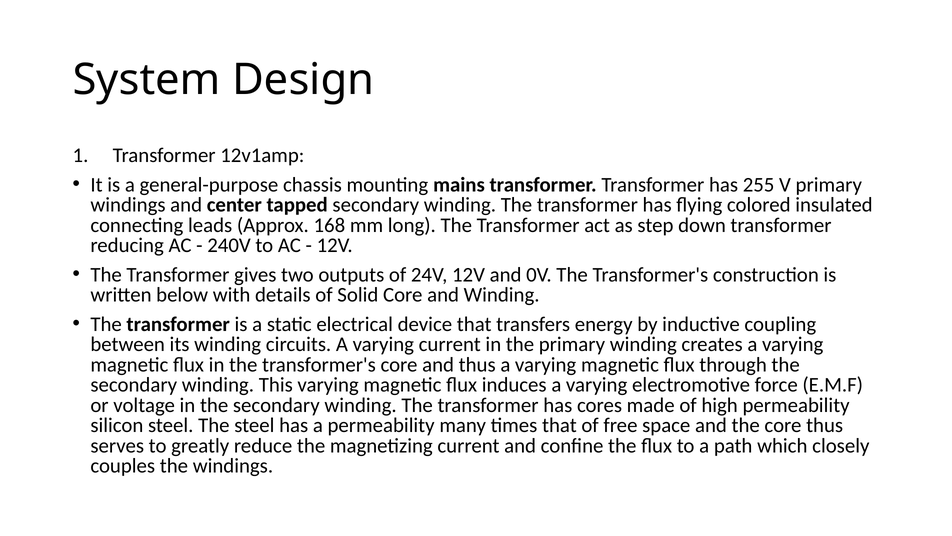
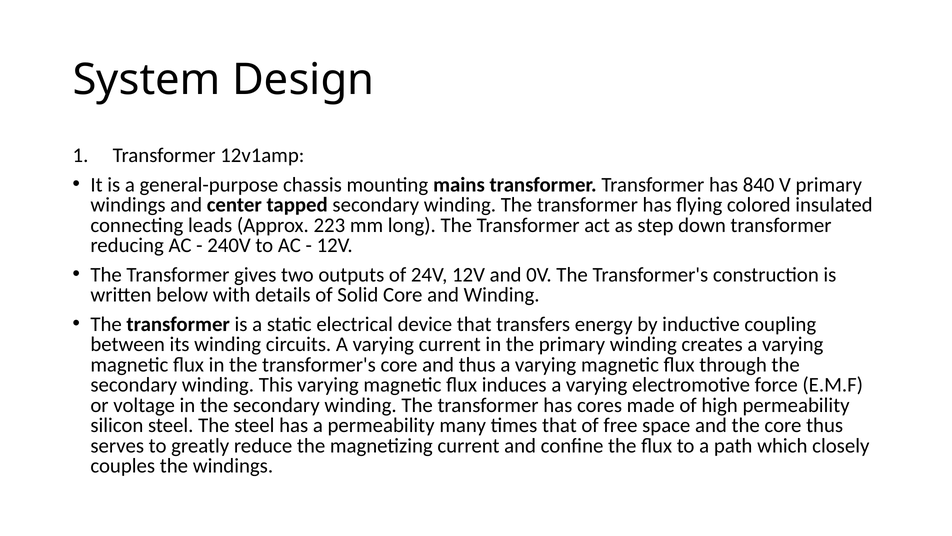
255: 255 -> 840 (759, 185)
168: 168 -> 223 (329, 225)
